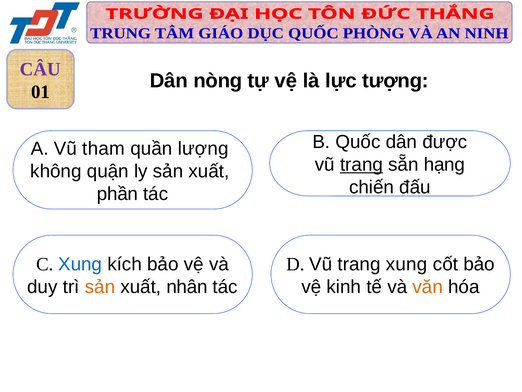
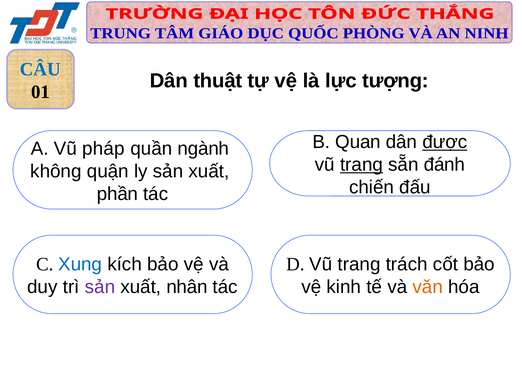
CÂU colour: purple -> blue (40, 69)
nòng: nòng -> thuật (218, 81)
Quốc: Quốc -> Quan (358, 142)
được underline: none -> present (445, 142)
tham: tham -> pháp (104, 148)
lượng: lượng -> ngành (203, 148)
hạng: hạng -> đánh (444, 164)
trang xung: xung -> trách (407, 264)
sản colour: orange -> purple (100, 287)
